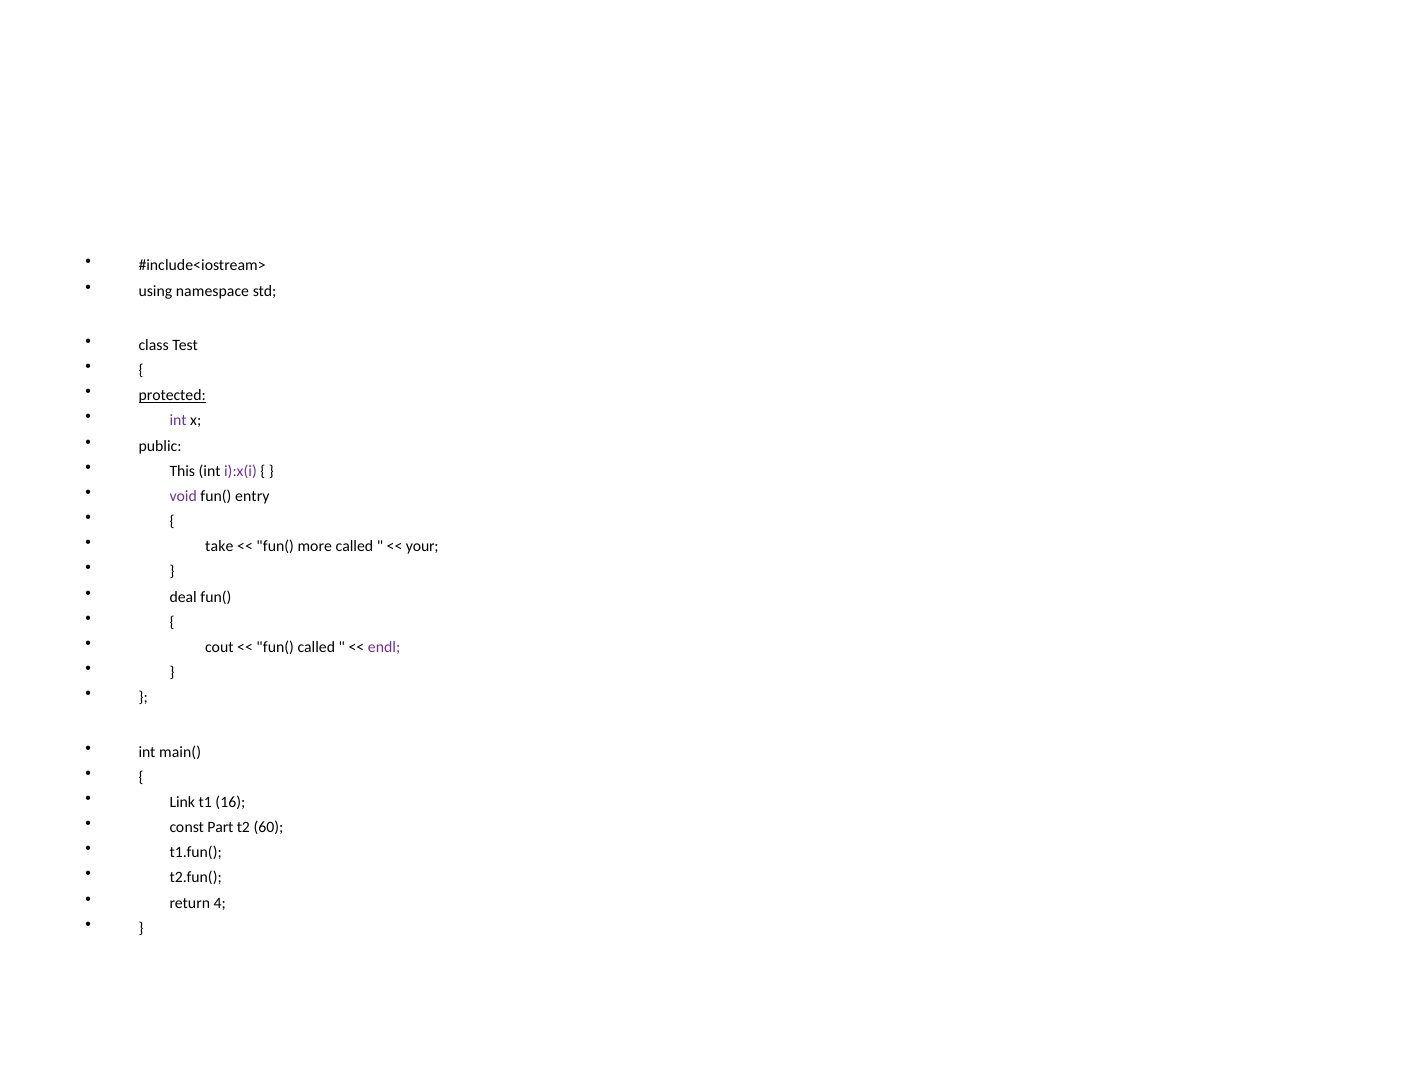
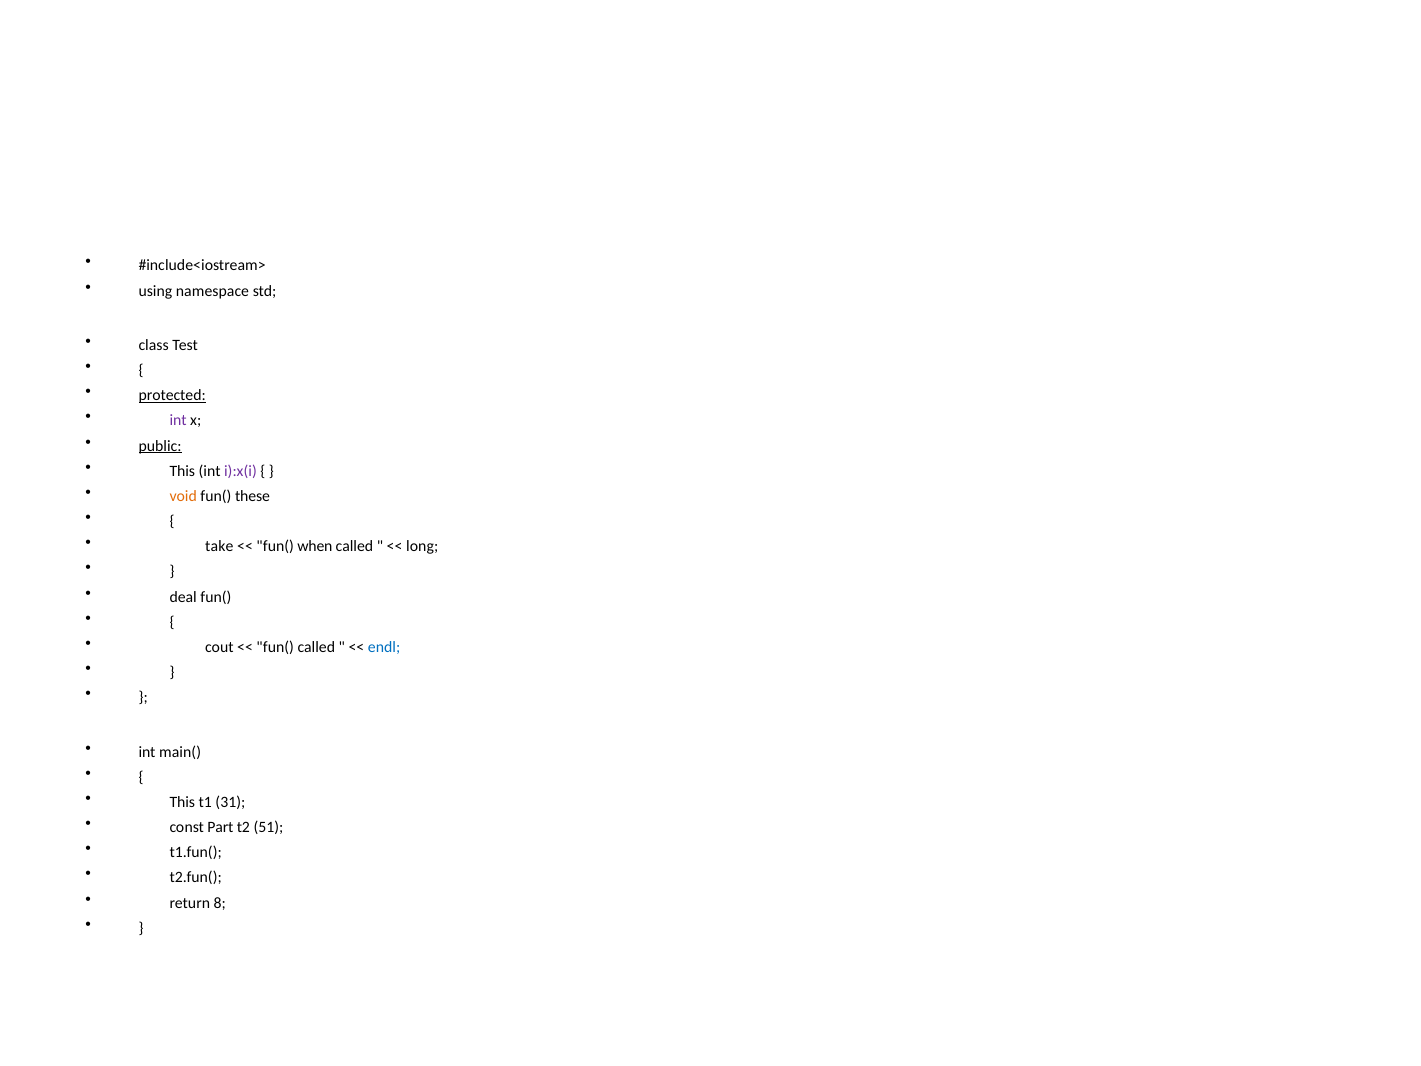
public underline: none -> present (160, 446)
void colour: purple -> orange (183, 496)
entry: entry -> these (252, 496)
more: more -> when (315, 546)
your: your -> long (422, 546)
endl colour: purple -> blue (384, 647)
Link: Link -> This (182, 802)
16: 16 -> 31 (230, 802)
60: 60 -> 51 (269, 827)
4: 4 -> 8 (220, 903)
